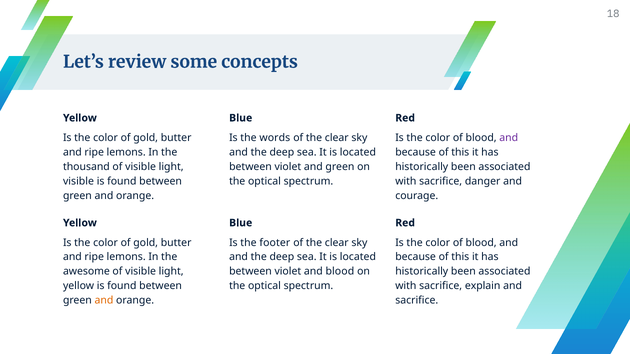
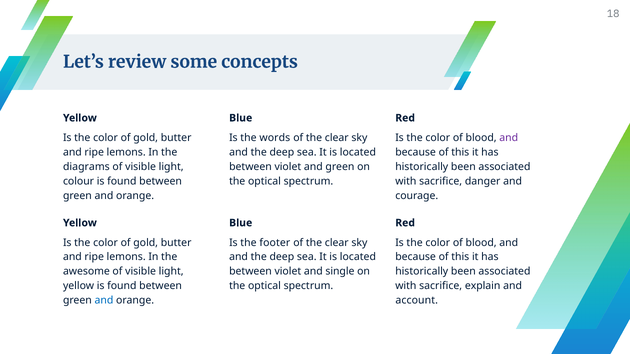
thousand: thousand -> diagrams (86, 167)
visible: visible -> colour (79, 181)
and blood: blood -> single (340, 272)
and colour: orange -> blue (104, 301)
sacrifice: sacrifice -> account (417, 301)
